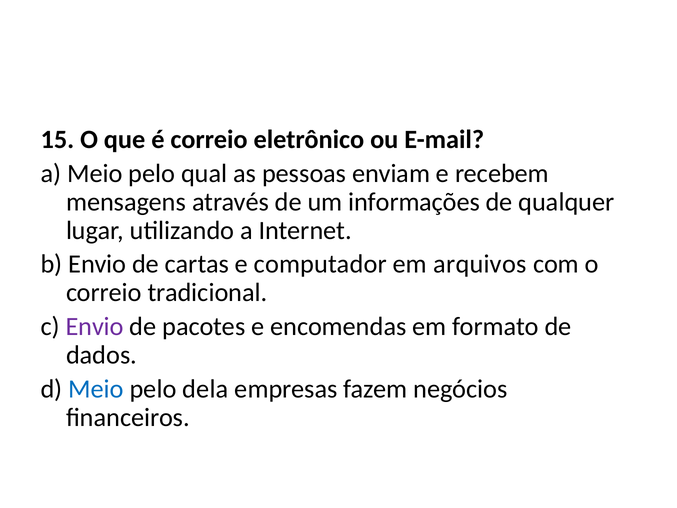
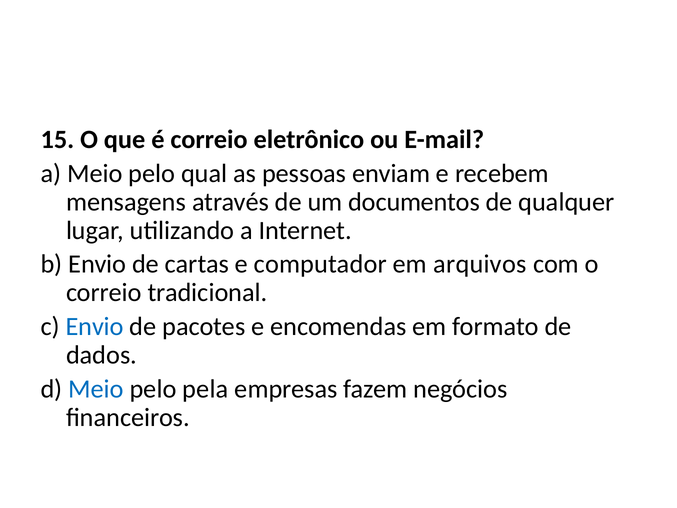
informações: informações -> documentos (414, 202)
Envio colour: purple -> blue (95, 326)
dela: dela -> pela (205, 389)
